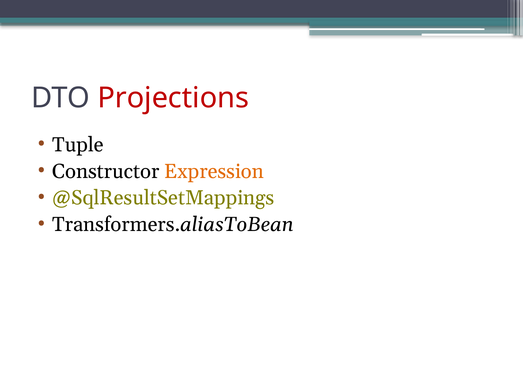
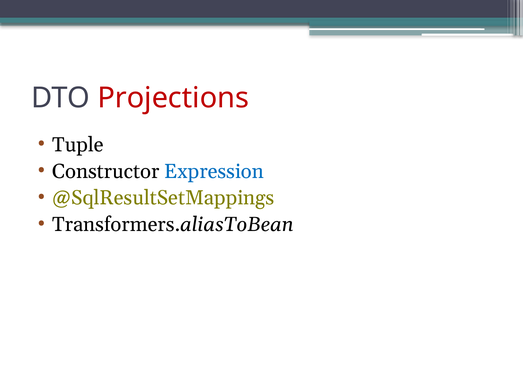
Expression colour: orange -> blue (214, 171)
